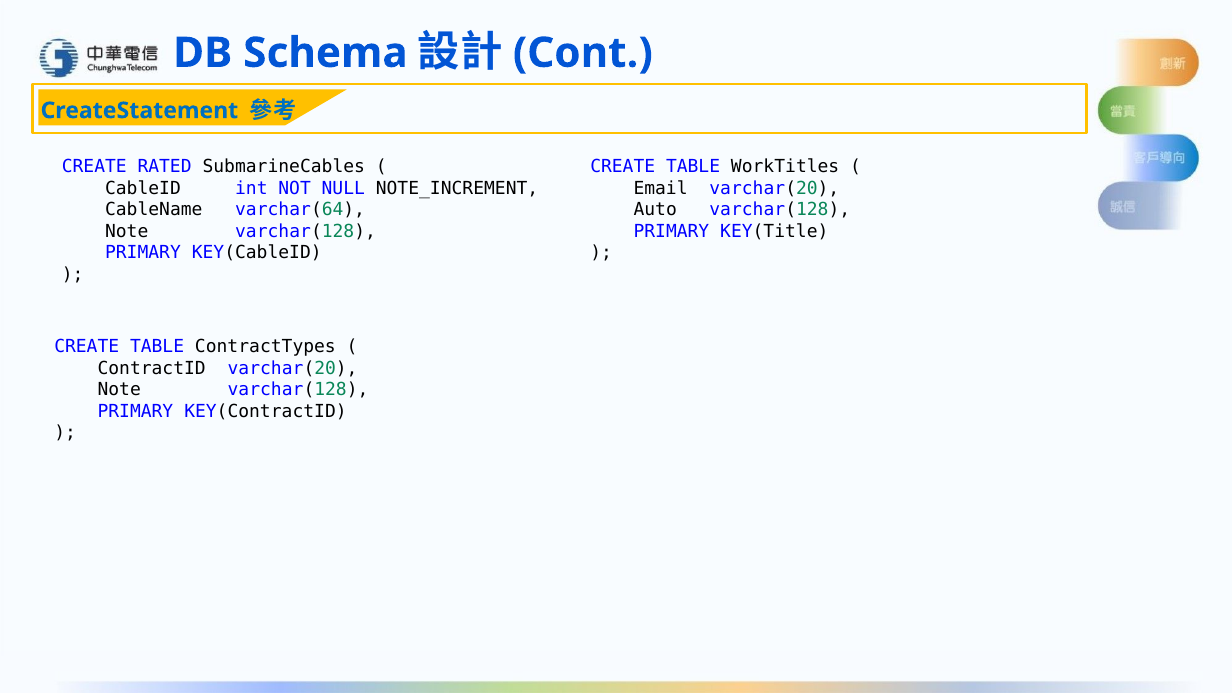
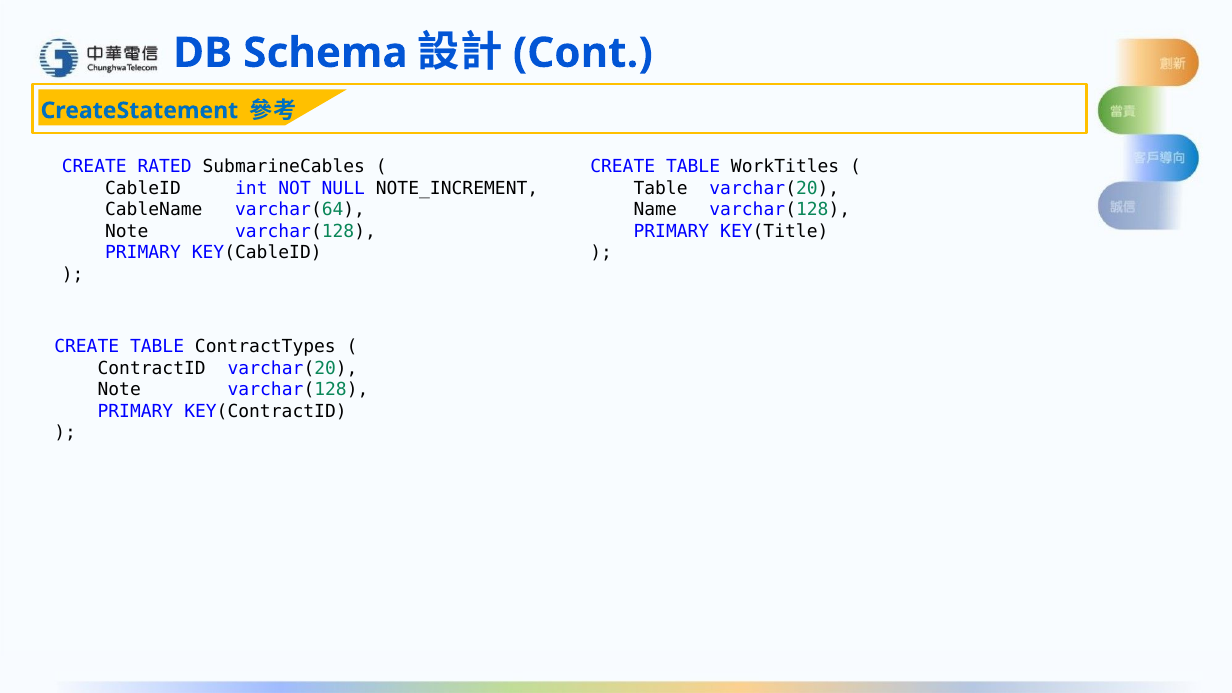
Email: Email -> Table (661, 188)
Auto: Auto -> Name (655, 210)
